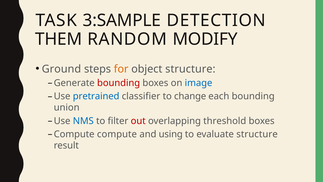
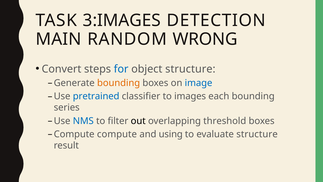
3:SAMPLE: 3:SAMPLE -> 3:IMAGES (122, 20)
THEM: THEM -> MAIN (59, 39)
MODIFY: MODIFY -> WRONG (205, 39)
Ground: Ground -> Convert (61, 69)
for colour: orange -> blue (121, 69)
bounding colour: red -> orange (119, 83)
change: change -> images (190, 96)
union: union -> series (67, 107)
out colour: red -> black (138, 121)
